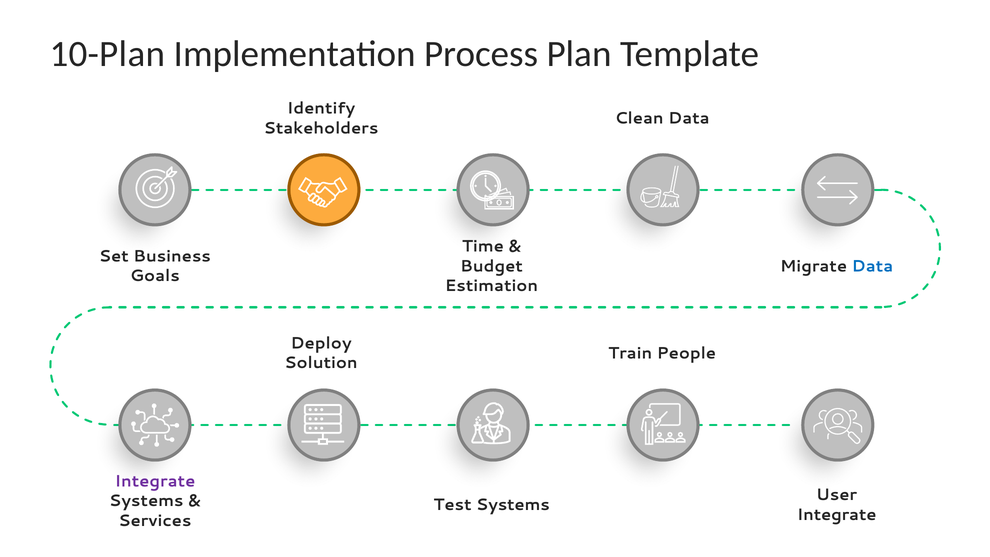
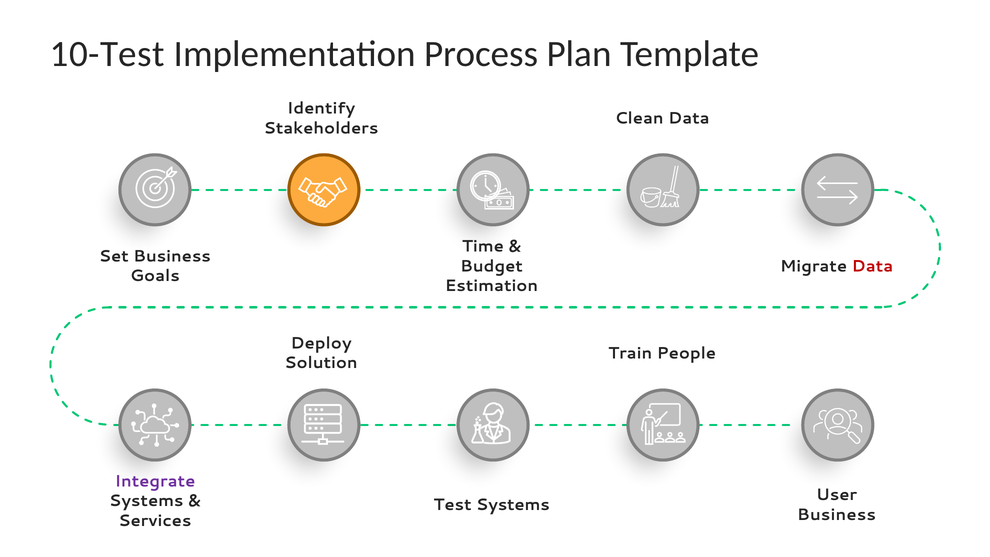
10-Plan: 10-Plan -> 10-Test (107, 54)
Data colour: blue -> red (872, 266)
Integrate: Integrate -> Business (836, 515)
